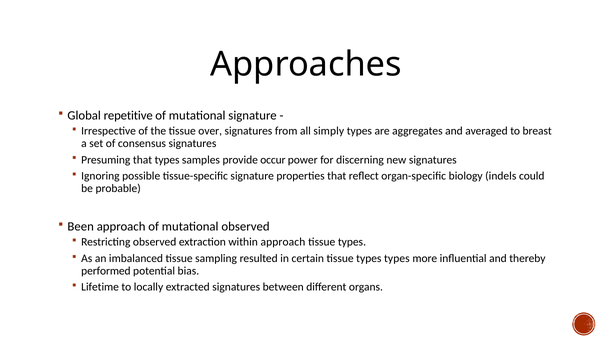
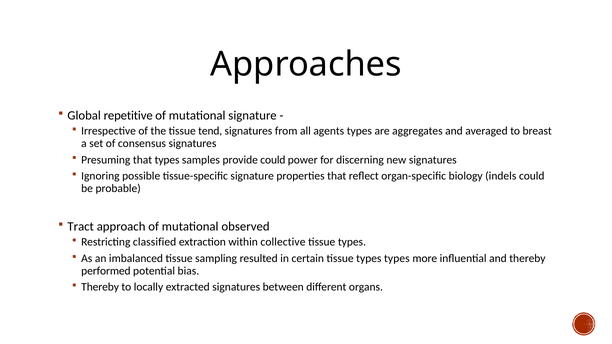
over: over -> tend (210, 131)
simply: simply -> agents (329, 131)
provide occur: occur -> could (273, 160)
Been: Been -> Tract (81, 227)
Restricting observed: observed -> classified (155, 242)
within approach: approach -> collective (283, 242)
Lifetime: Lifetime -> Thereby (100, 287)
